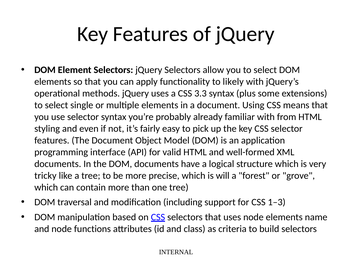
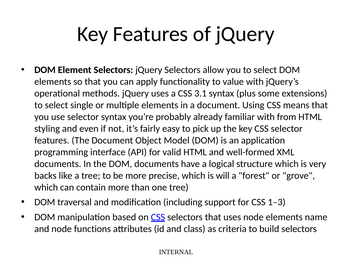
likely: likely -> value (233, 82)
3.3: 3.3 -> 3.1 (201, 93)
tricky: tricky -> backs (45, 176)
